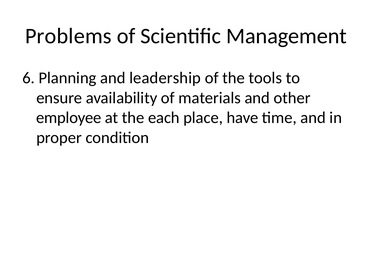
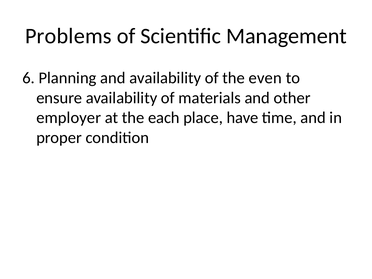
and leadership: leadership -> availability (165, 78)
tools: tools -> even (265, 78)
employee: employee -> employer (69, 118)
